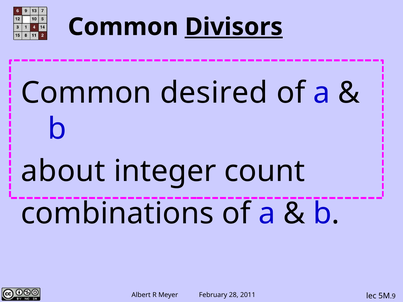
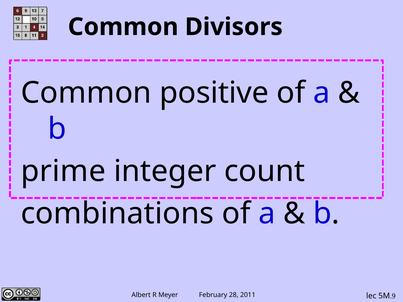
Divisors underline: present -> none (234, 27)
desired: desired -> positive (214, 93)
about: about -> prime (63, 171)
